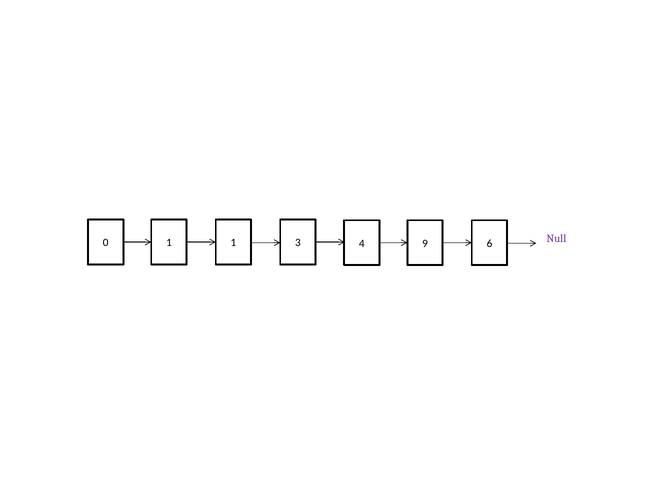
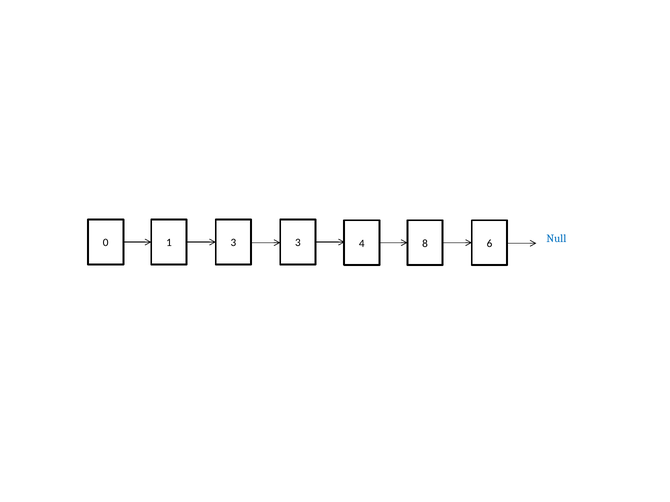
0 1: 1 -> 3 (233, 243)
9: 9 -> 8 (425, 244)
Null colour: purple -> blue (556, 239)
